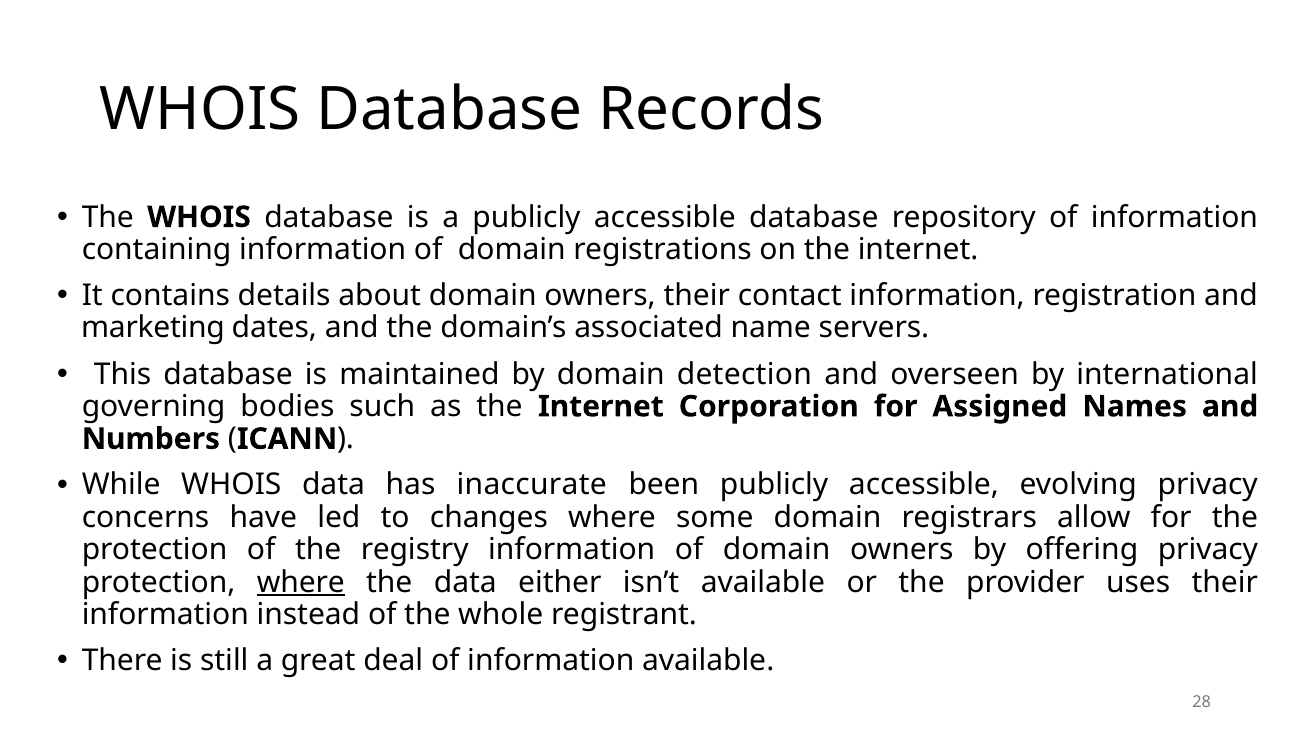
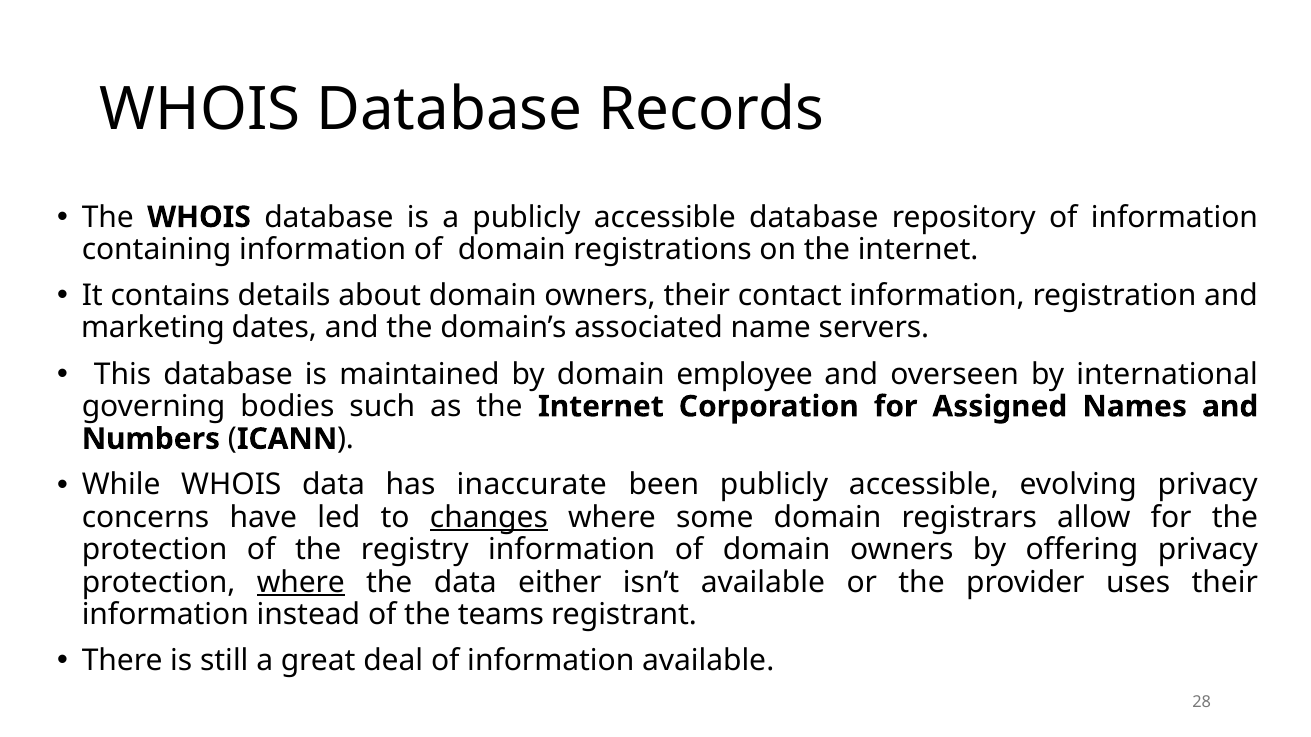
detection: detection -> employee (745, 374)
changes underline: none -> present (489, 518)
whole: whole -> teams (501, 615)
